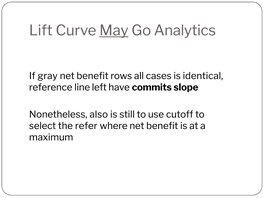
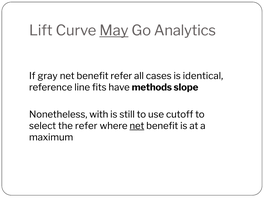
benefit rows: rows -> refer (121, 76)
left: left -> fits (99, 87)
commits: commits -> methods (152, 87)
also: also -> with (99, 114)
net underline: none -> present (137, 126)
